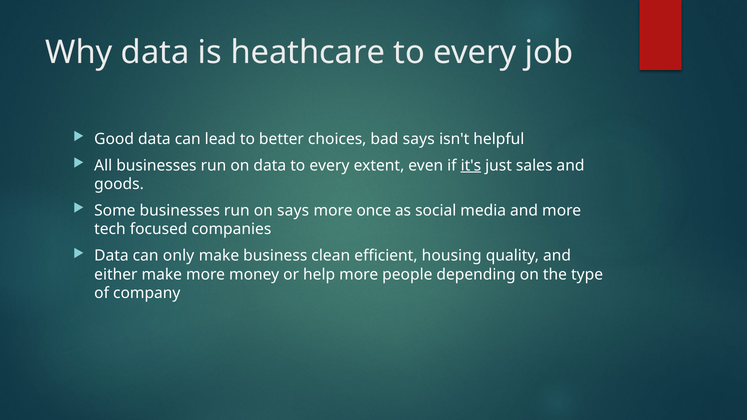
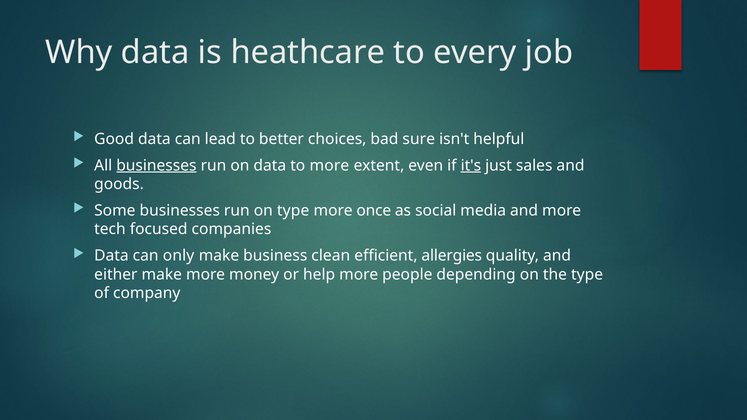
bad says: says -> sure (419, 139)
businesses underline: none -> present (156, 166)
data to every: every -> more (329, 166)
on says: says -> type (293, 211)
housing: housing -> allergies (452, 256)
